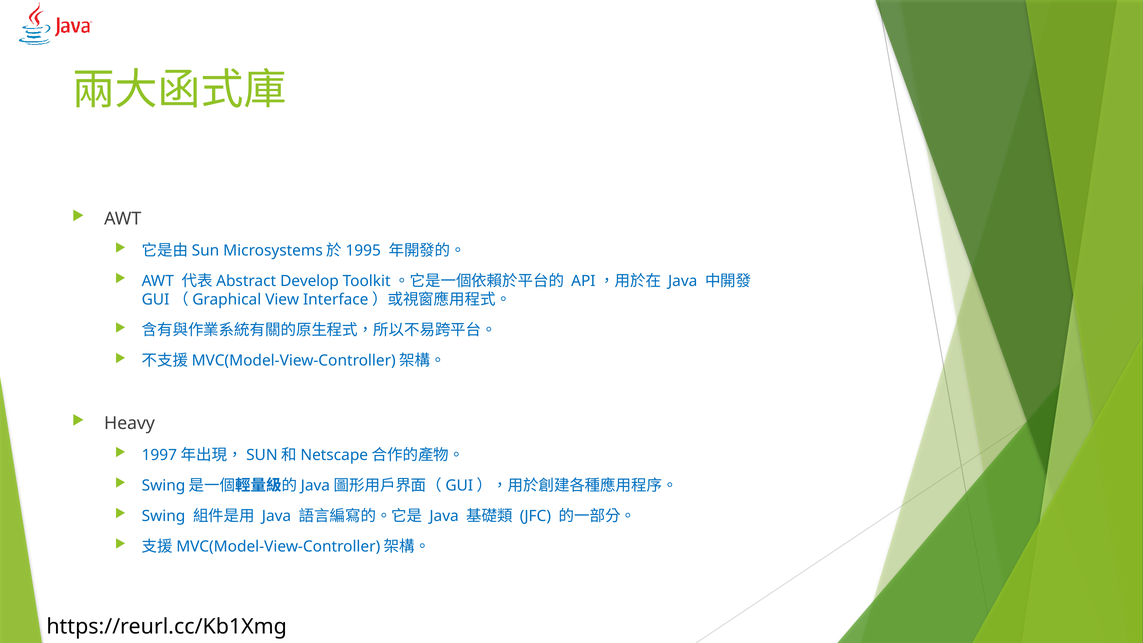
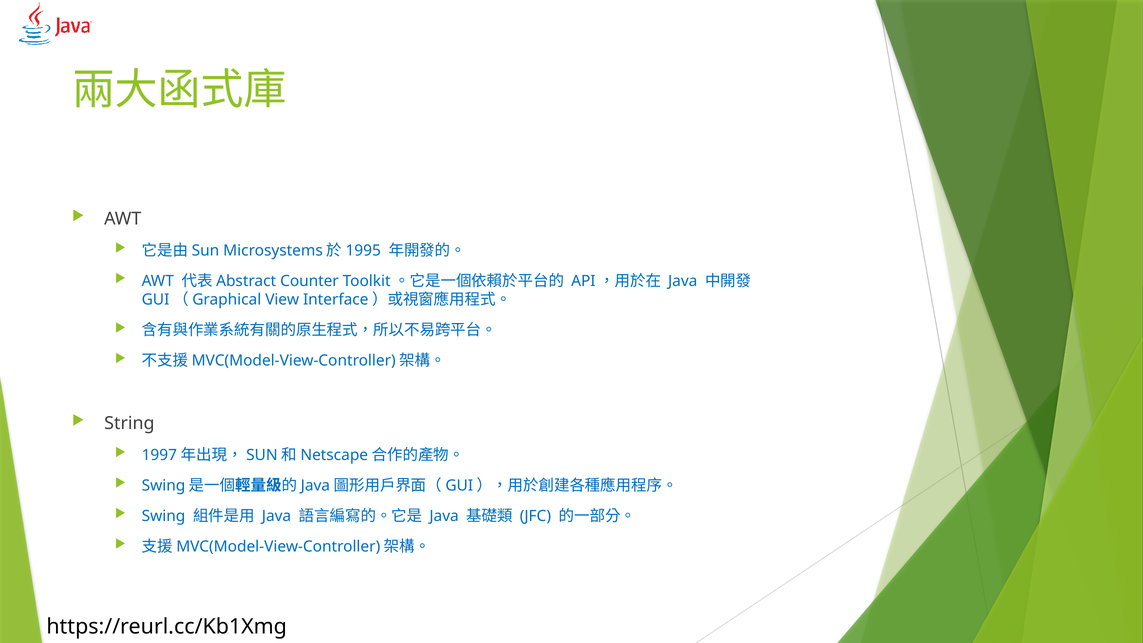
Develop: Develop -> Counter (309, 281)
Heavy: Heavy -> String (129, 423)
